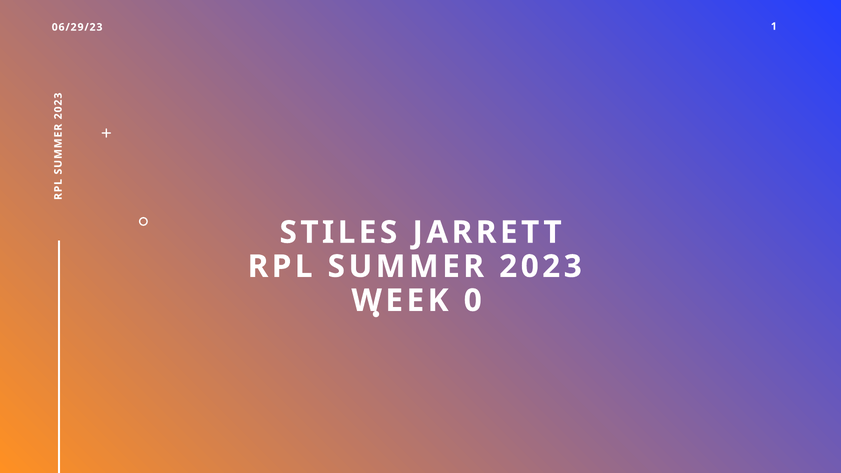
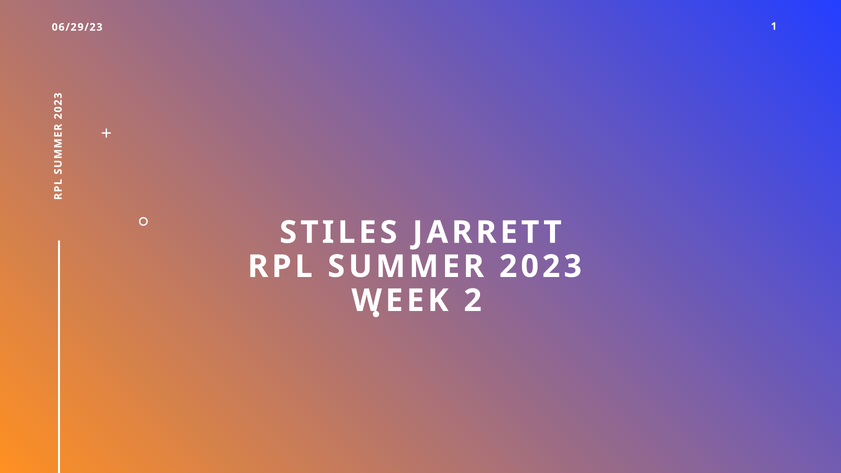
WEEK 0: 0 -> 2 (473, 301)
